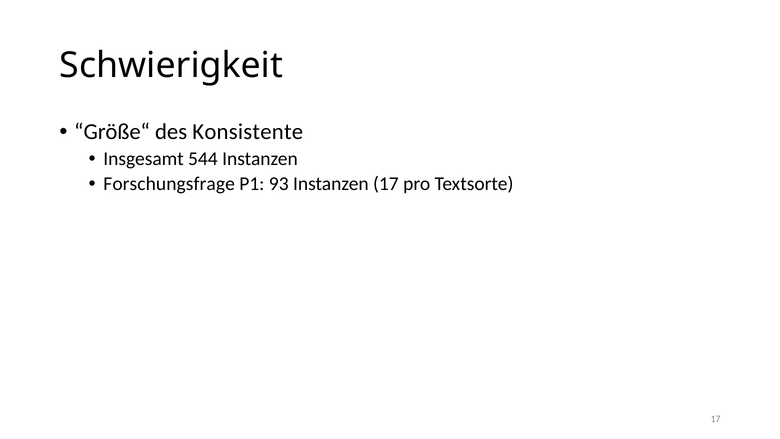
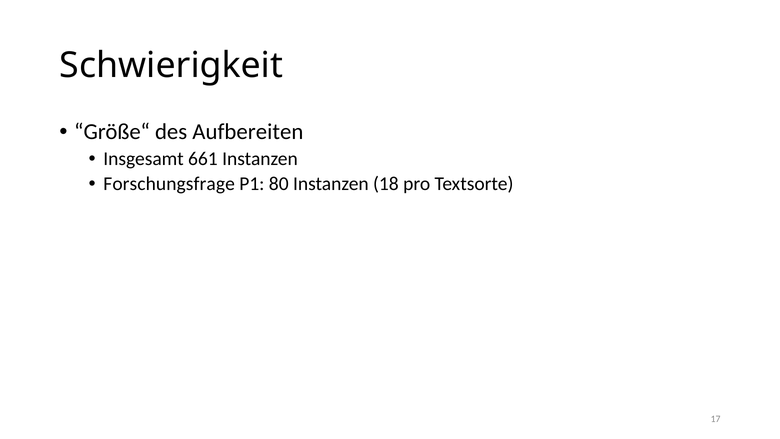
Konsistente: Konsistente -> Aufbereiten (248, 132)
544: 544 -> 661 (203, 159)
93: 93 -> 80 (279, 184)
Instanzen 17: 17 -> 18 (386, 184)
